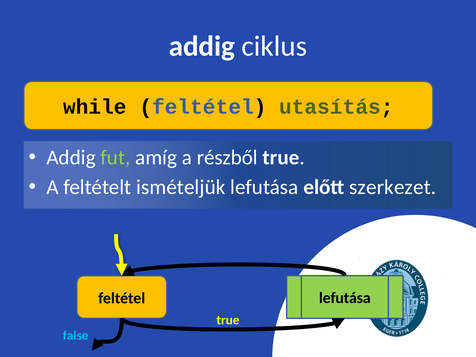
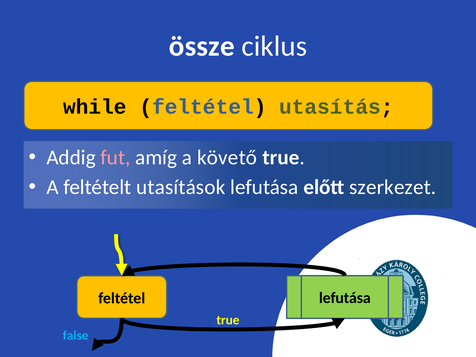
addig: addig -> össze (202, 46)
fut colour: light green -> pink (115, 158)
részből: részből -> követő (227, 158)
ismételjük: ismételjük -> utasítások (181, 187)
